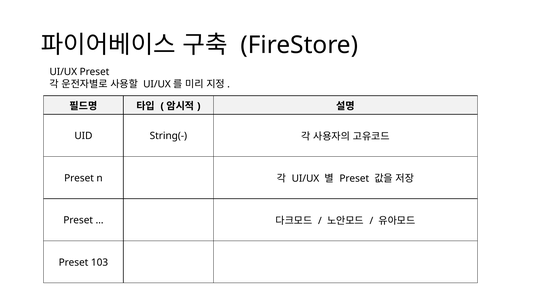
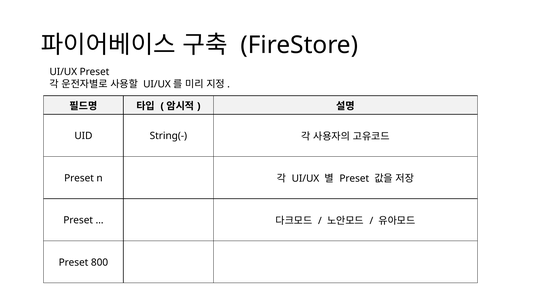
103: 103 -> 800 (100, 262)
